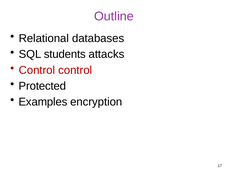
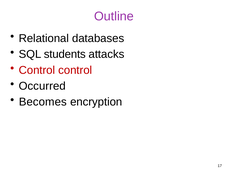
Protected: Protected -> Occurred (42, 86)
Examples: Examples -> Becomes (43, 102)
